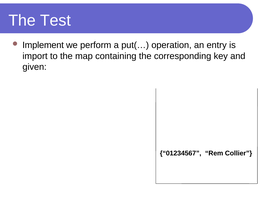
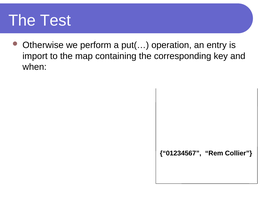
Implement: Implement -> Otherwise (43, 45)
given: given -> when (35, 67)
